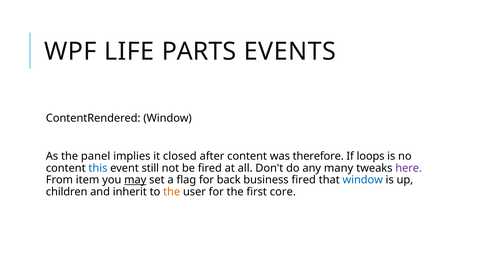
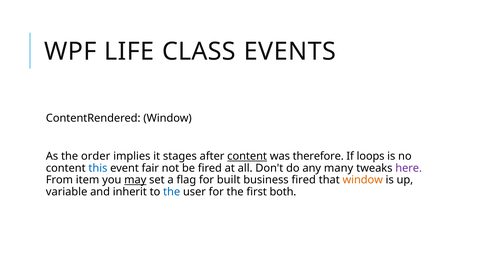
PARTS: PARTS -> CLASS (199, 52)
panel: panel -> order (96, 156)
closed: closed -> stages (180, 156)
content underline: none -> present (247, 156)
still: still -> fair (150, 168)
back: back -> built (229, 180)
window colour: blue -> orange (363, 180)
children: children -> variable (67, 192)
the colour: orange -> blue (172, 192)
core: core -> both (283, 192)
